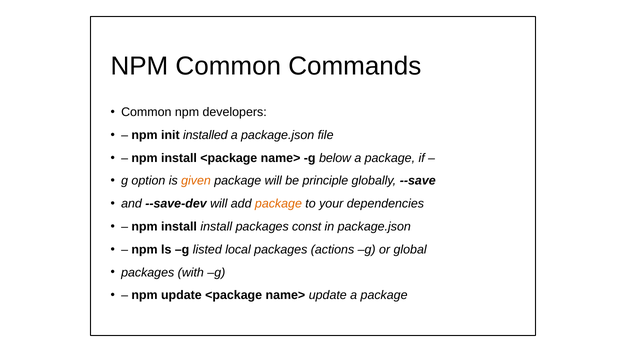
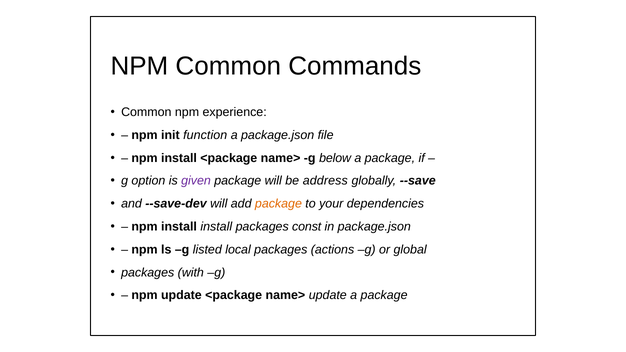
developers: developers -> experience (235, 112)
installed: installed -> function (205, 135)
given colour: orange -> purple (196, 181)
principle: principle -> address (325, 181)
